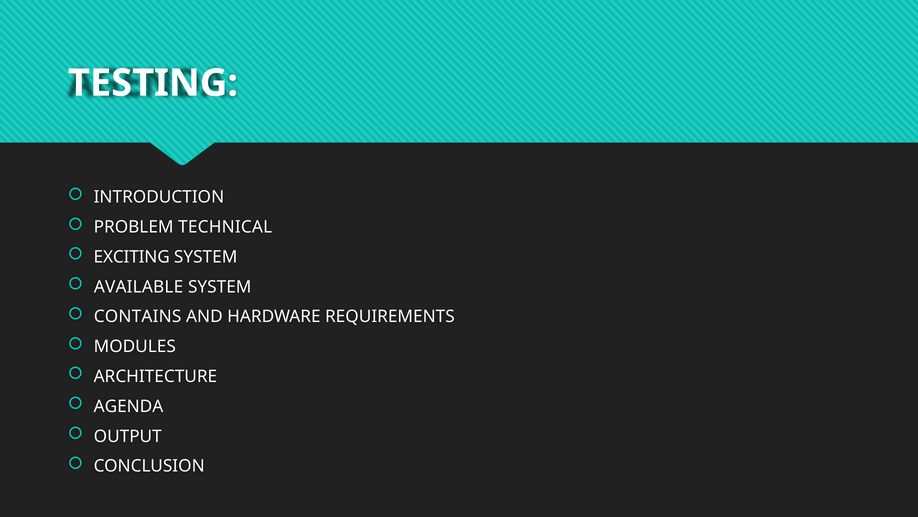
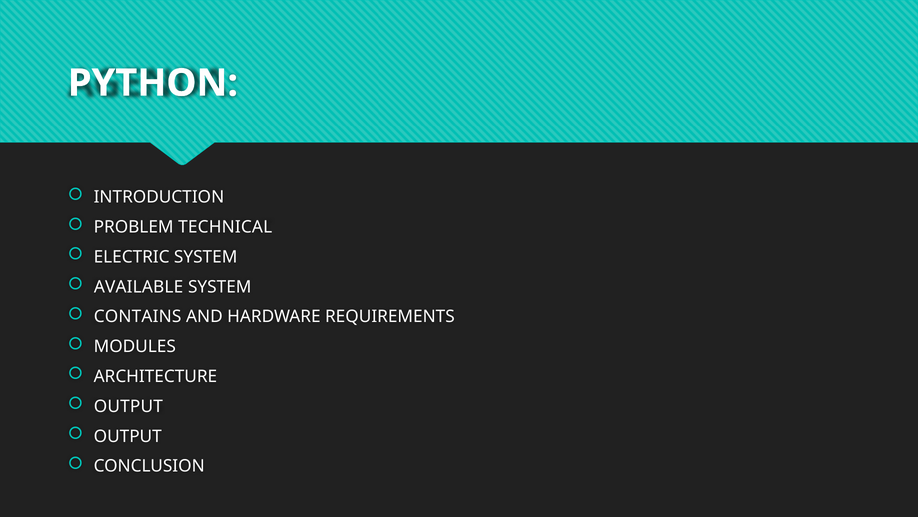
TESTING: TESTING -> PYTHON (153, 83)
EXCITING: EXCITING -> ELECTRIC (132, 257)
AGENDA: AGENDA -> OUTPUT (128, 406)
